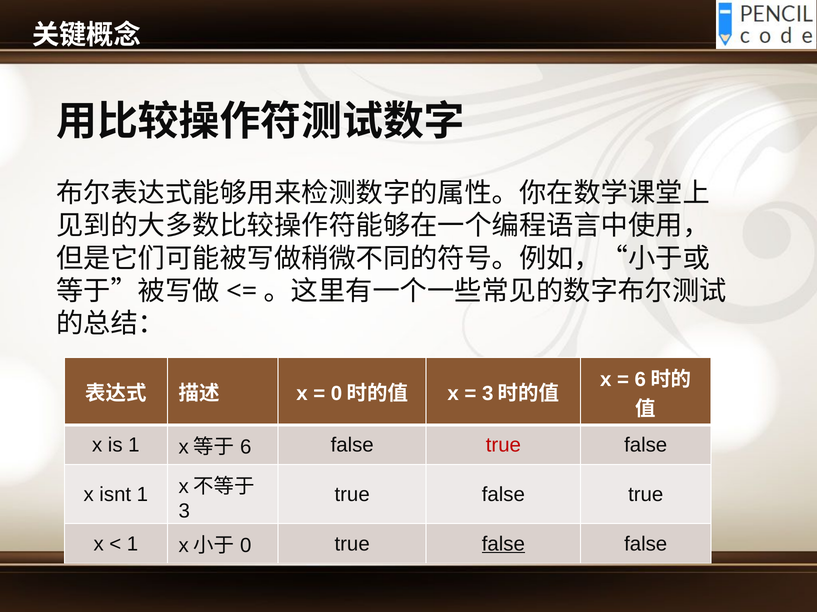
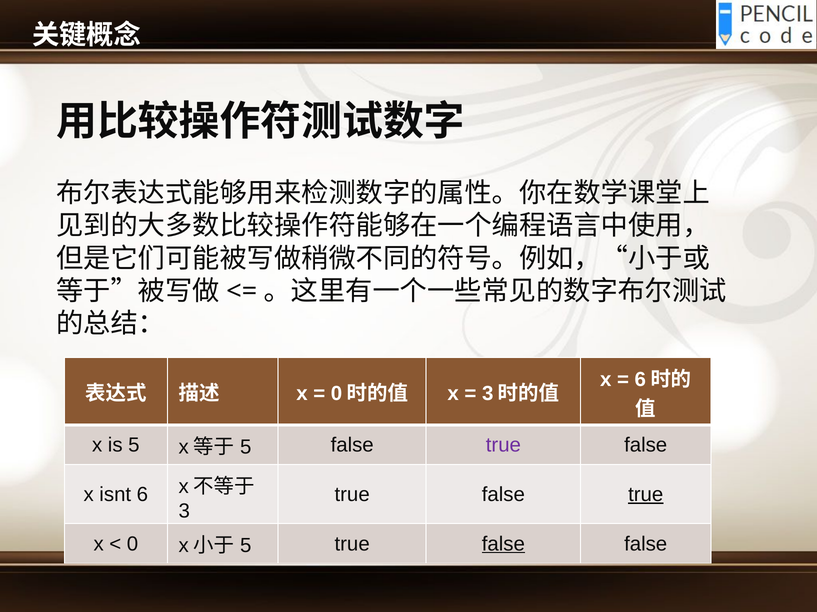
is 1: 1 -> 5 (134, 446)
6: 6 -> 5 (246, 447)
true colour: red -> purple (503, 446)
isnt 1: 1 -> 6 (142, 495)
true underline: none -> present (646, 495)
1: 1 -> 0 (133, 544)
0: 0 -> 5 (246, 546)
